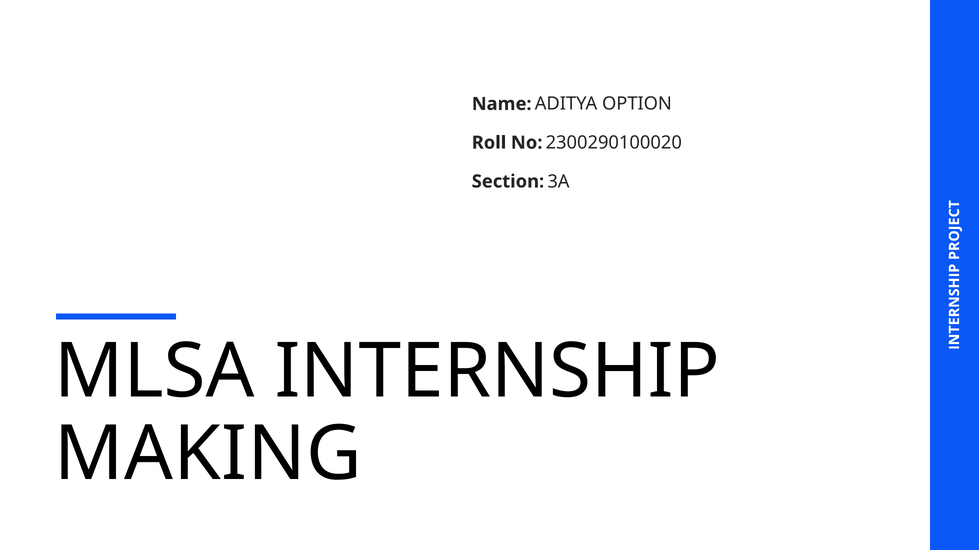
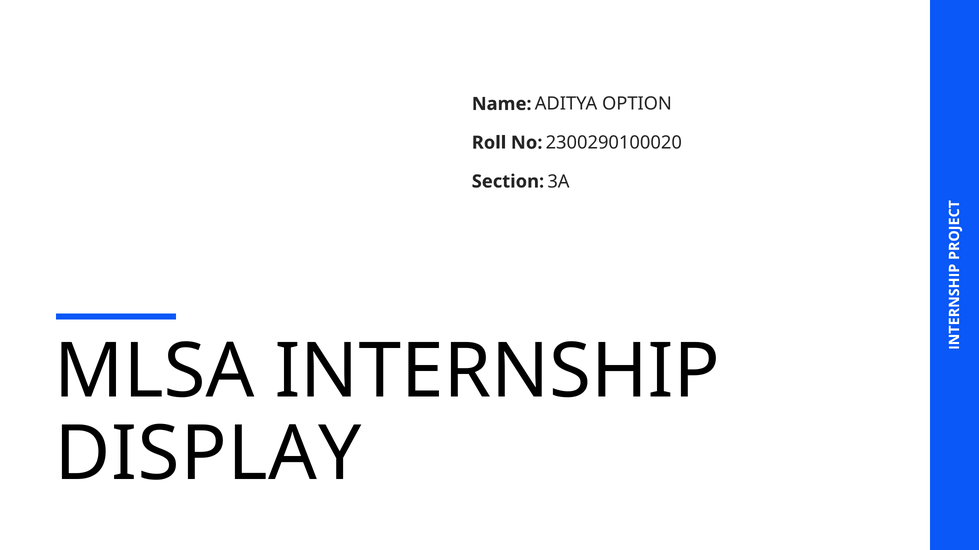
MAKING: MAKING -> DISPLAY (208, 455)
